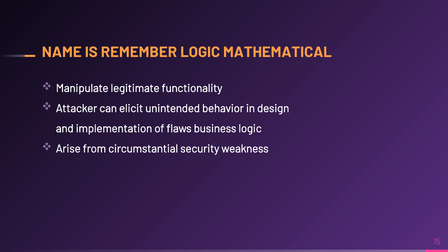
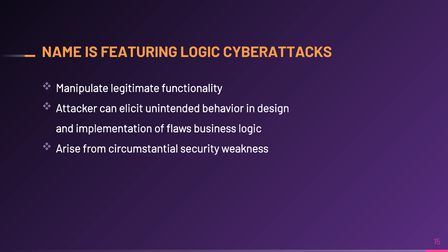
REMEMBER: REMEMBER -> FEATURING (139, 52)
MATHEMATICAL: MATHEMATICAL -> CYBERATTACKS (278, 52)
